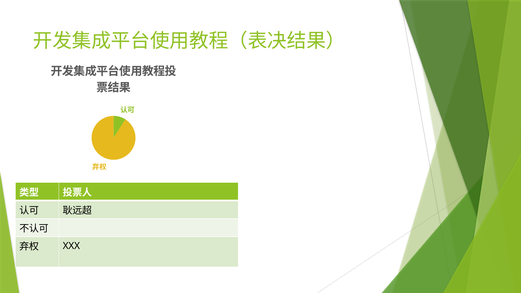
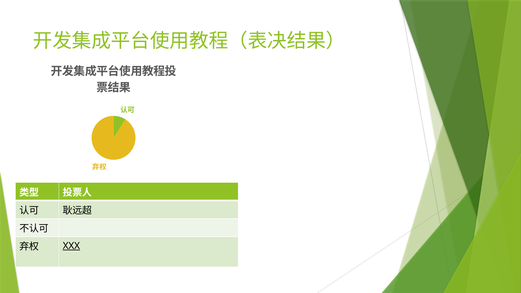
XXX underline: none -> present (71, 246)
